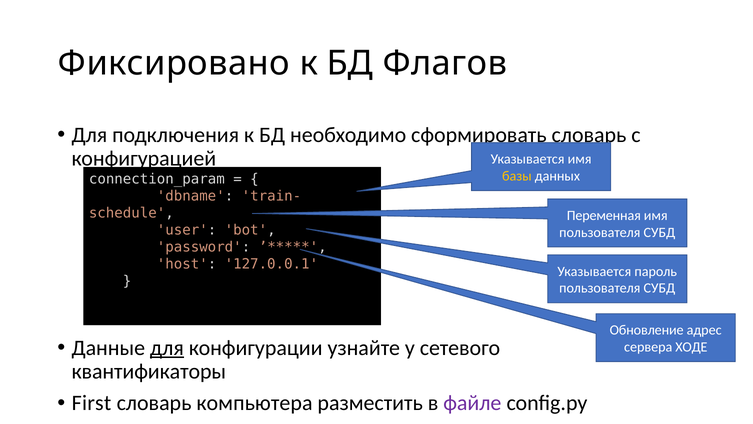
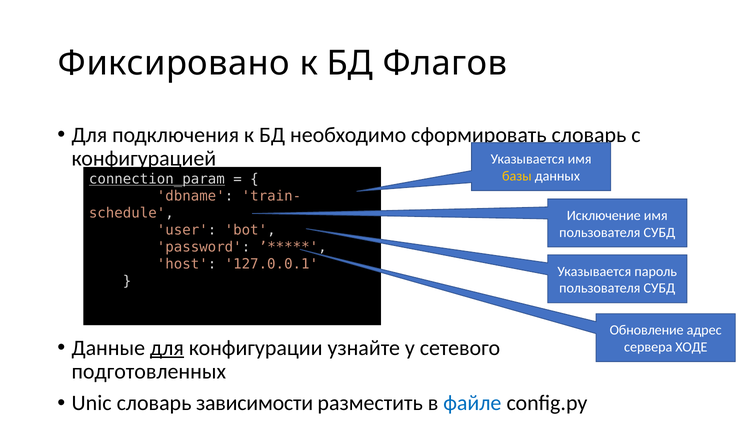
connection_param underline: none -> present (157, 179)
Переменная: Переменная -> Исключение (604, 215)
квантификаторы: квантификаторы -> подготовленных (149, 371)
First: First -> Unic (92, 403)
компьютера: компьютера -> зависимости (255, 403)
файле colour: purple -> blue (472, 403)
